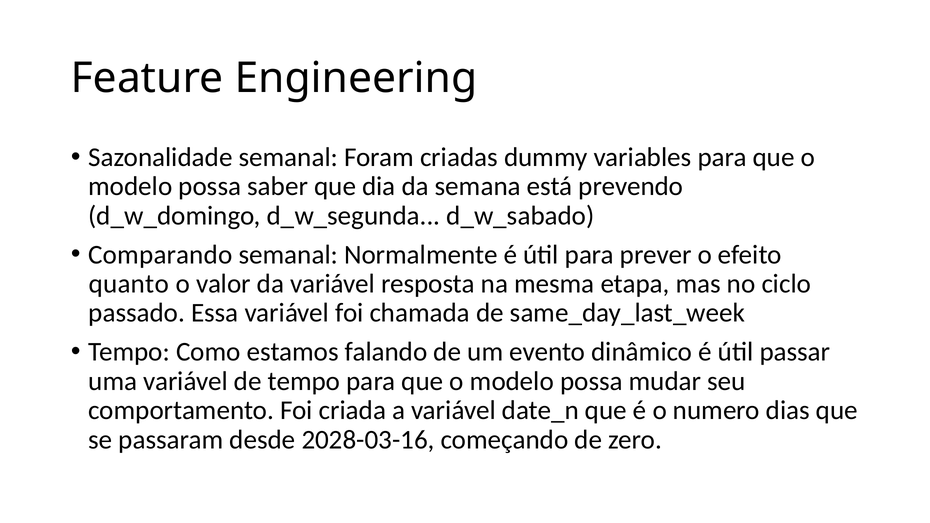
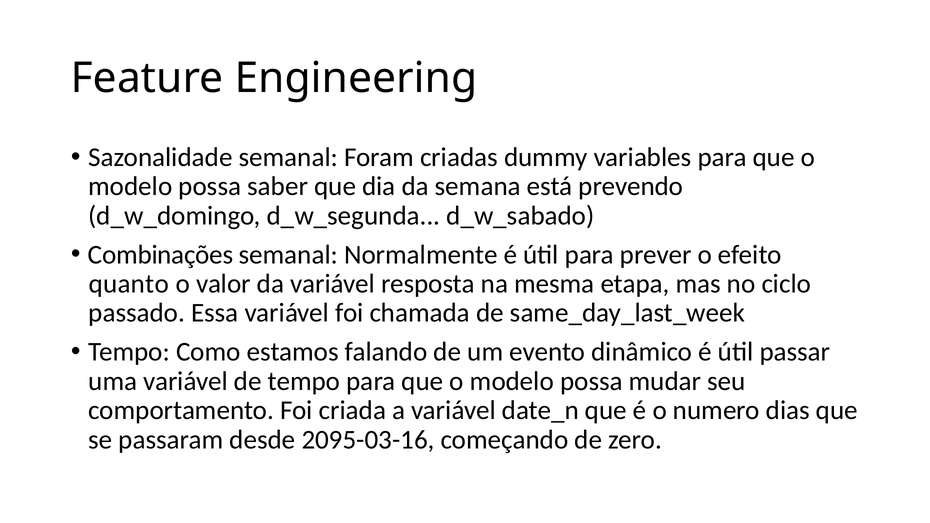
Comparando: Comparando -> Combinações (161, 255)
2028-03-16: 2028-03-16 -> 2095-03-16 (368, 440)
